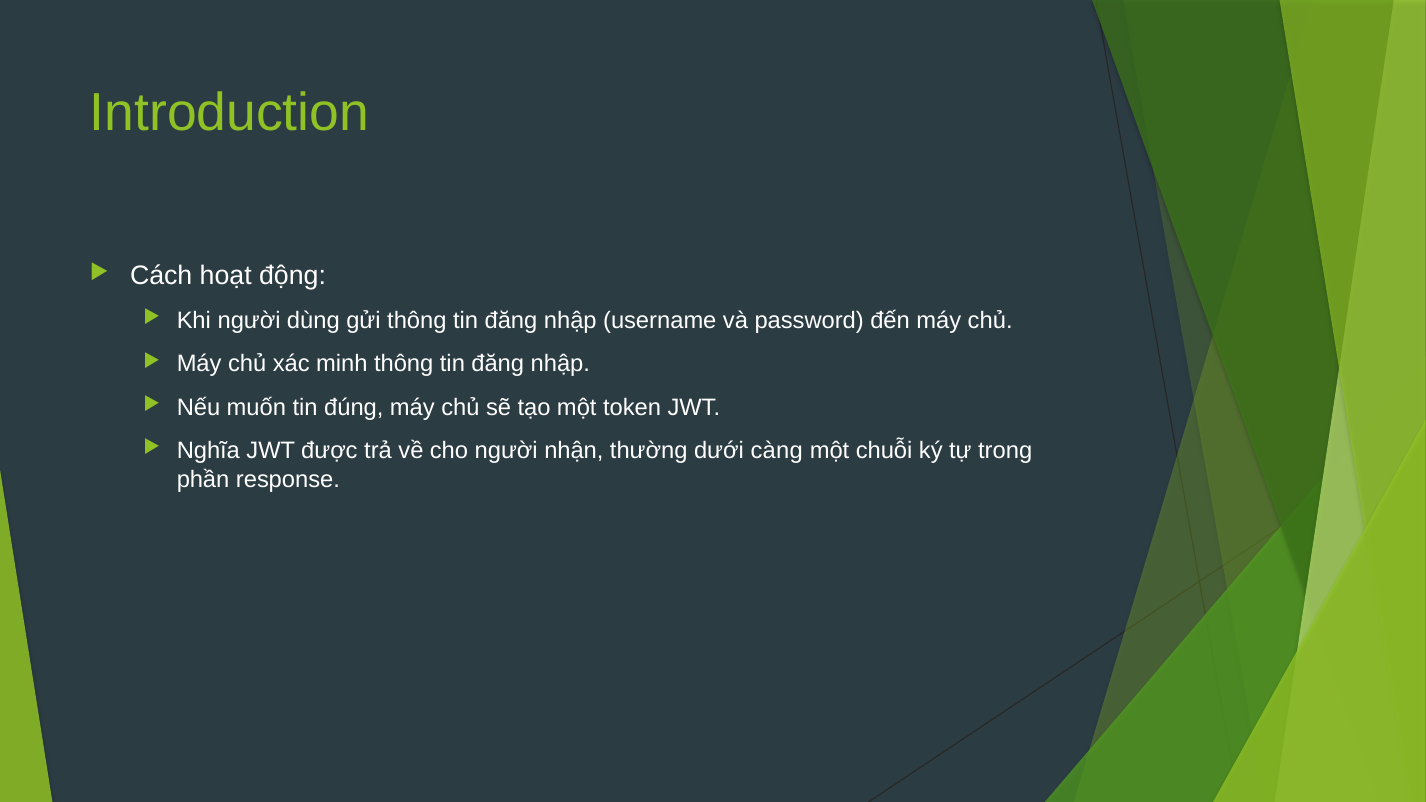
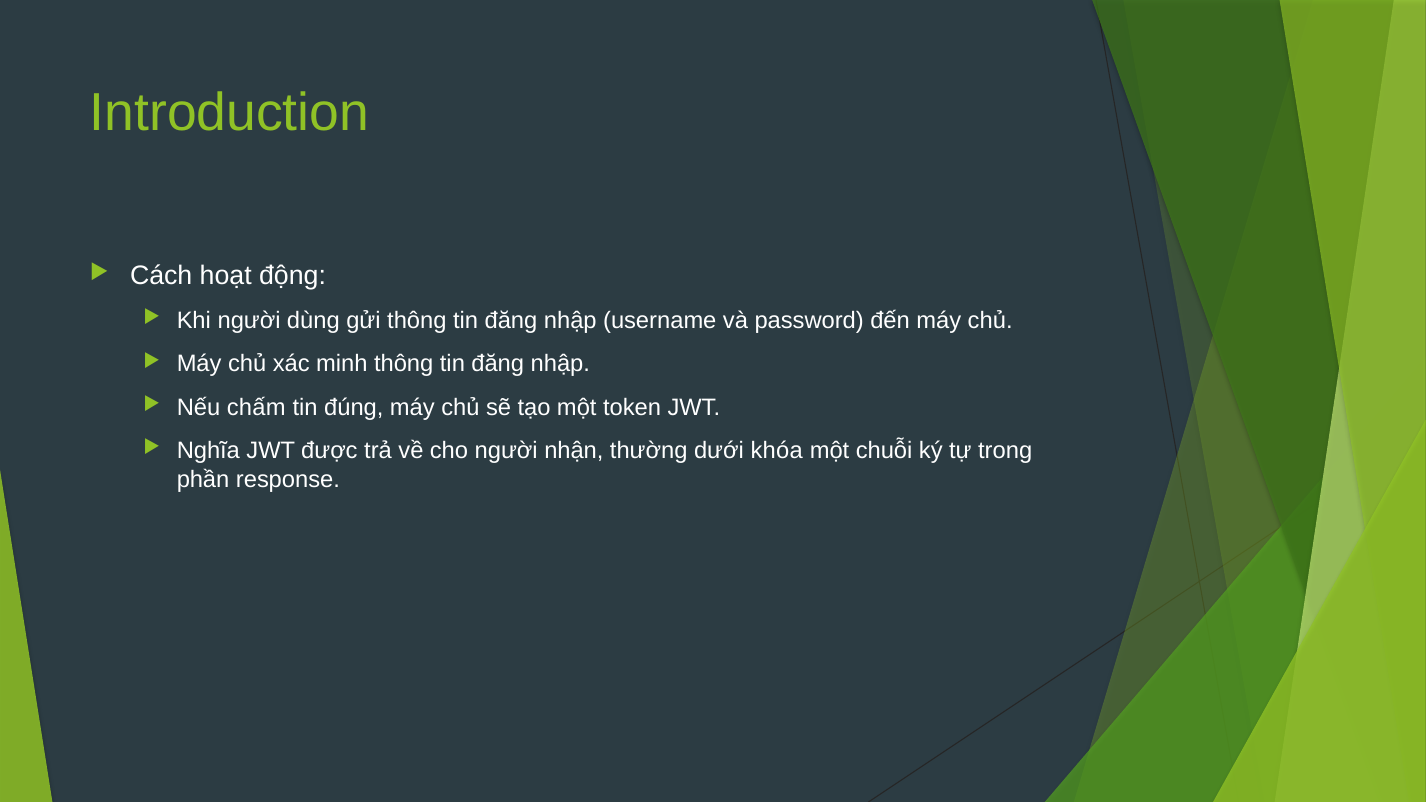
muốn: muốn -> chấm (256, 408)
càng: càng -> khóa (777, 451)
